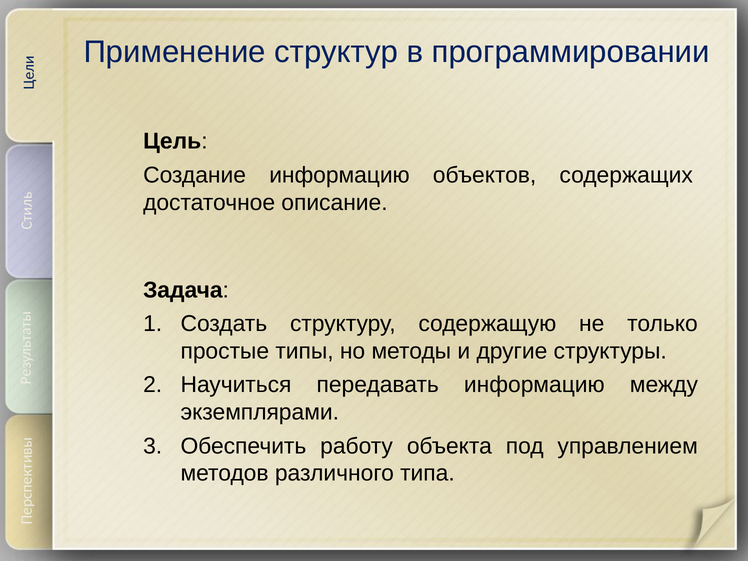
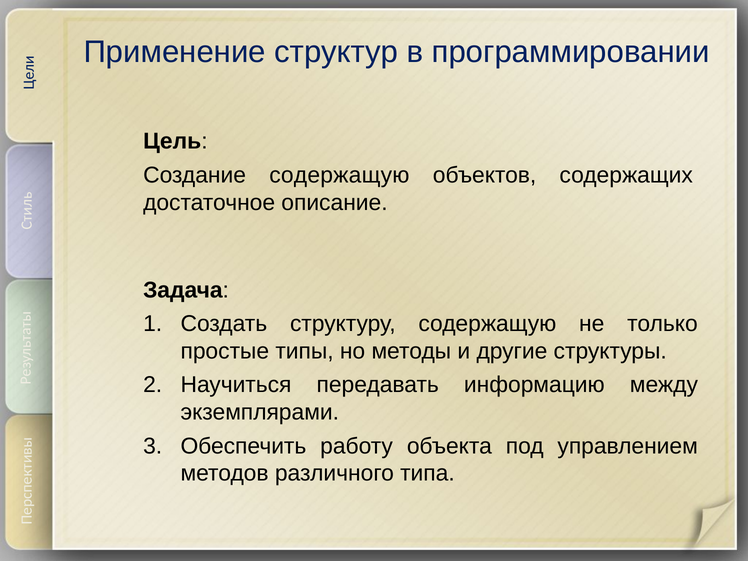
Создание информацию: информацию -> содержащую (339, 175)
